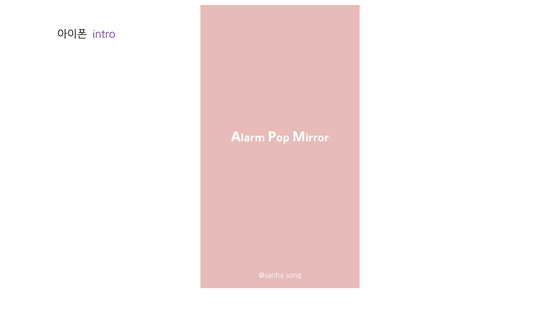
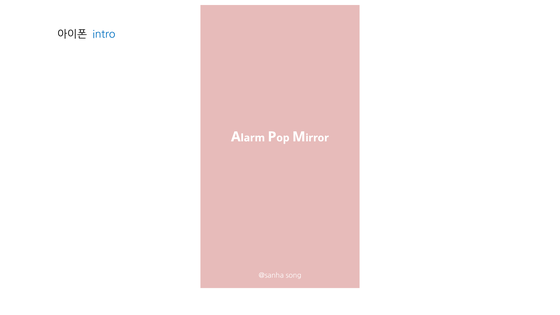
intro colour: purple -> blue (104, 34)
